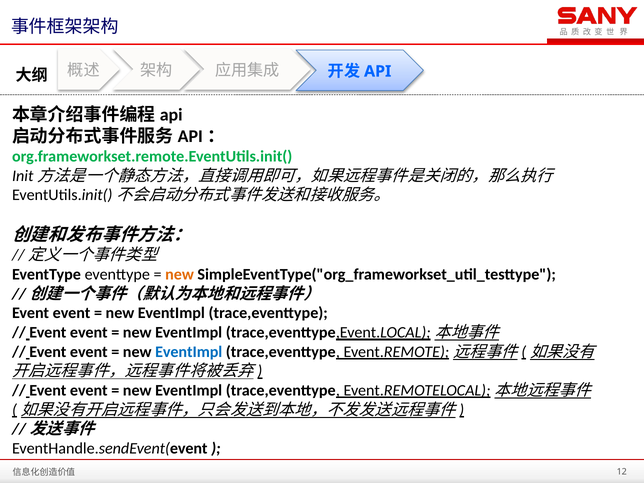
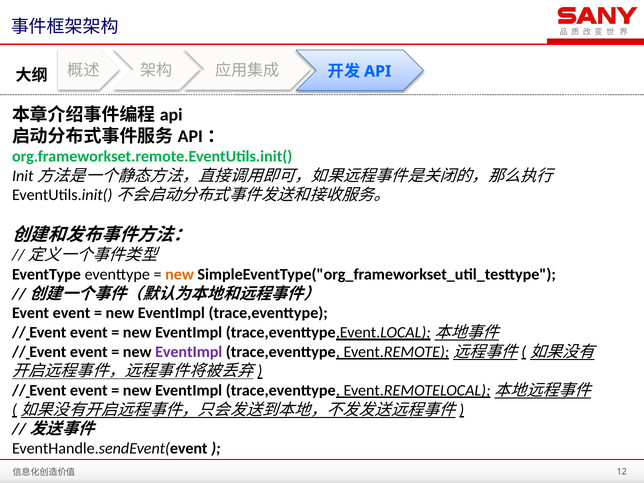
EventImpl colour: blue -> purple (189, 352)
